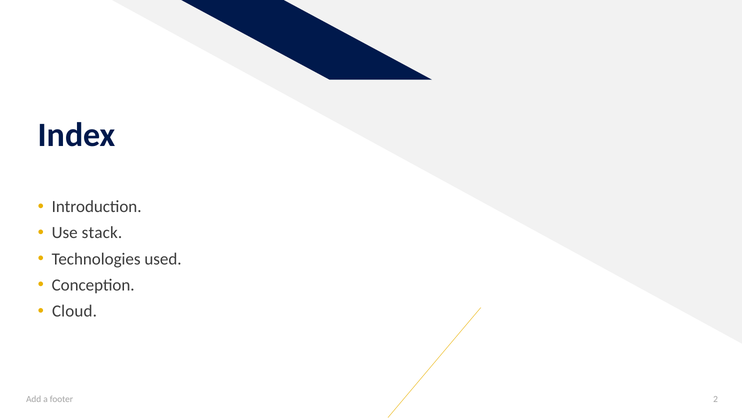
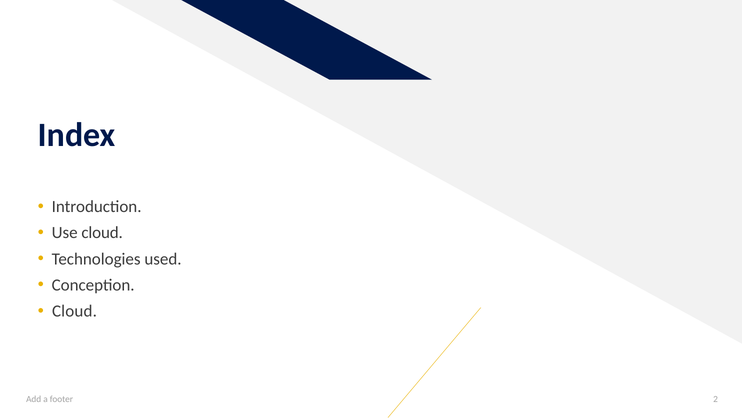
Use stack: stack -> cloud (102, 232)
